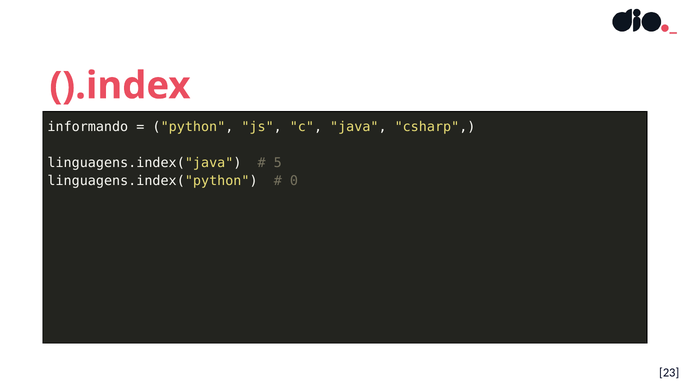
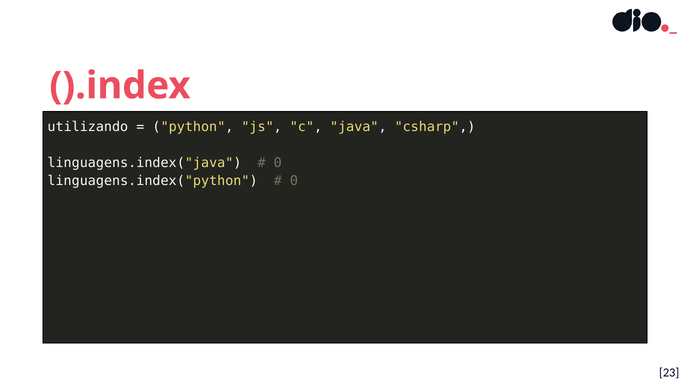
informando: informando -> utilizando (88, 127)
5: 5 -> 0 (278, 163)
